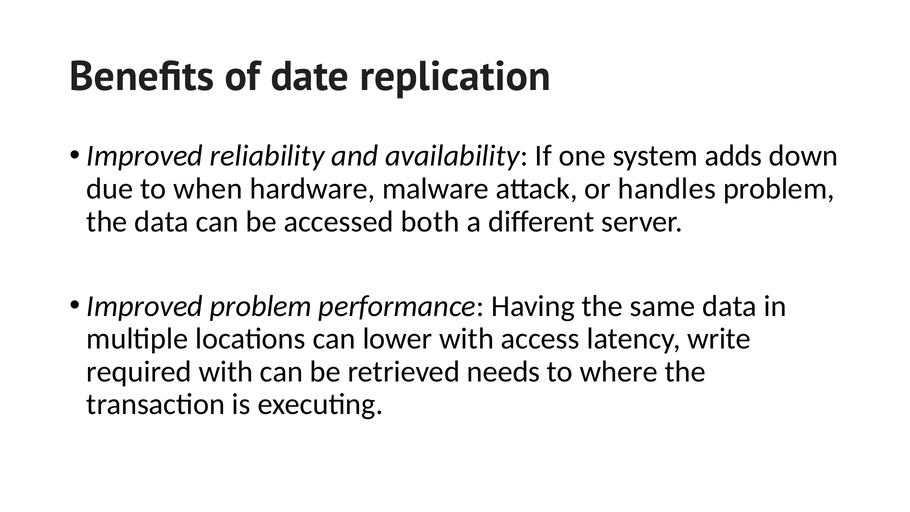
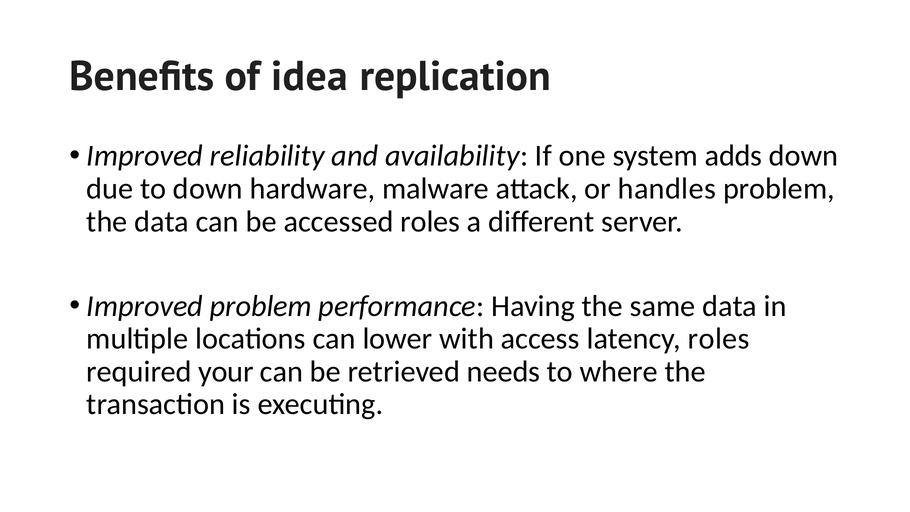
date: date -> idea (310, 76)
to when: when -> down (208, 189)
accessed both: both -> roles (430, 221)
latency write: write -> roles (719, 339)
required with: with -> your (226, 372)
